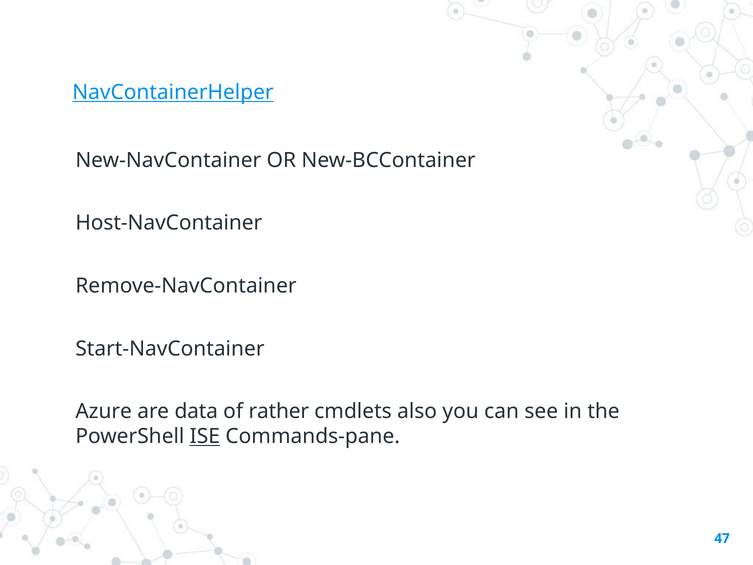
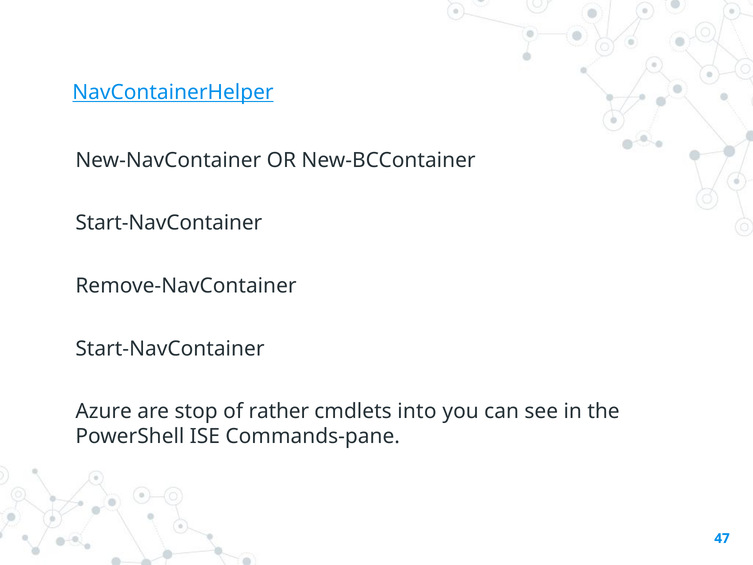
Host-NavContainer: Host-NavContainer -> Start-NavContainer (169, 223)
data: data -> stop (196, 411)
also: also -> into (417, 411)
ISE underline: present -> none (205, 436)
